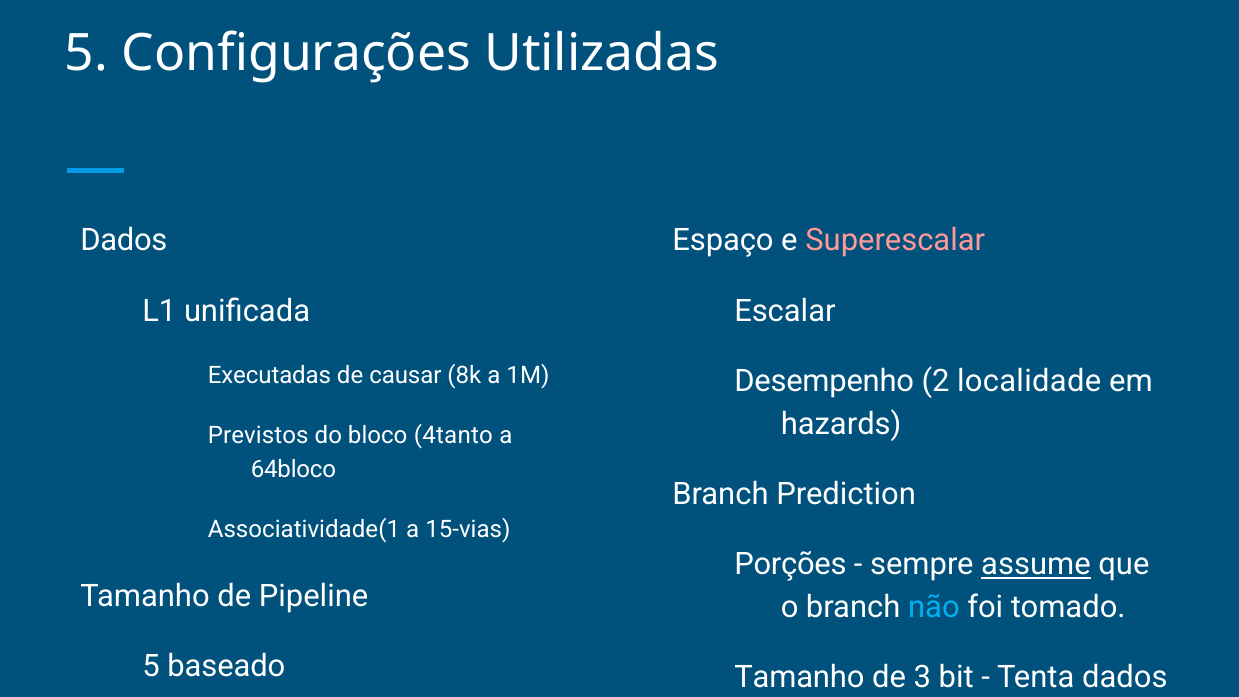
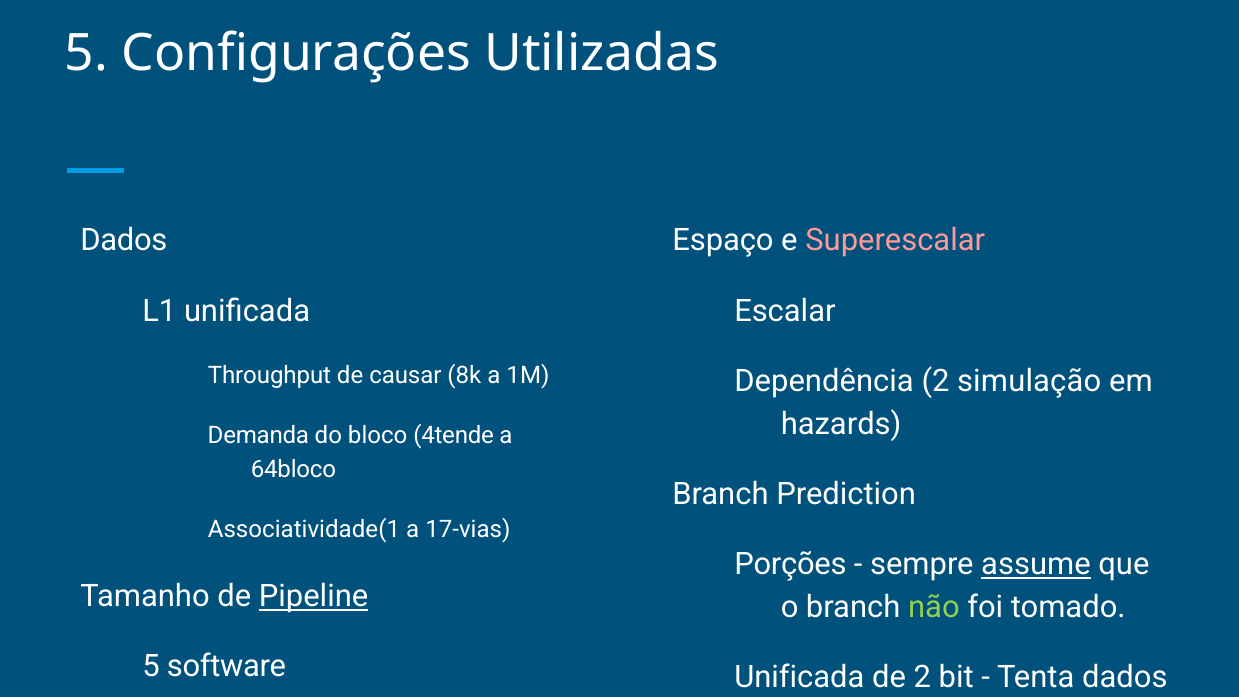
Executadas: Executadas -> Throughput (269, 375)
Desempenho: Desempenho -> Dependência (824, 381)
localidade: localidade -> simulação (1029, 381)
Previstos: Previstos -> Demanda (258, 436)
4tanto: 4tanto -> 4tende (454, 436)
15-vias: 15-vias -> 17-vias (468, 530)
Pipeline underline: none -> present (314, 596)
não colour: light blue -> light green (934, 607)
5 baseado: baseado -> software (226, 667)
Tamanho: Tamanho -> Unificada (799, 677)
de 3: 3 -> 2 (922, 677)
